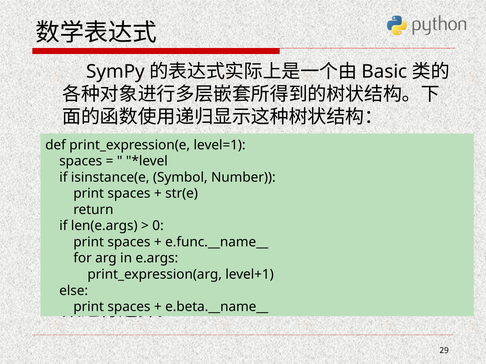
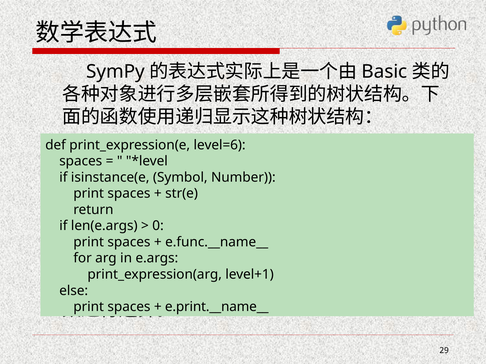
level=1: level=1 -> level=6 (220, 145)
e.beta.__name__: e.beta.__name__ -> e.print.__name__ (217, 307)
